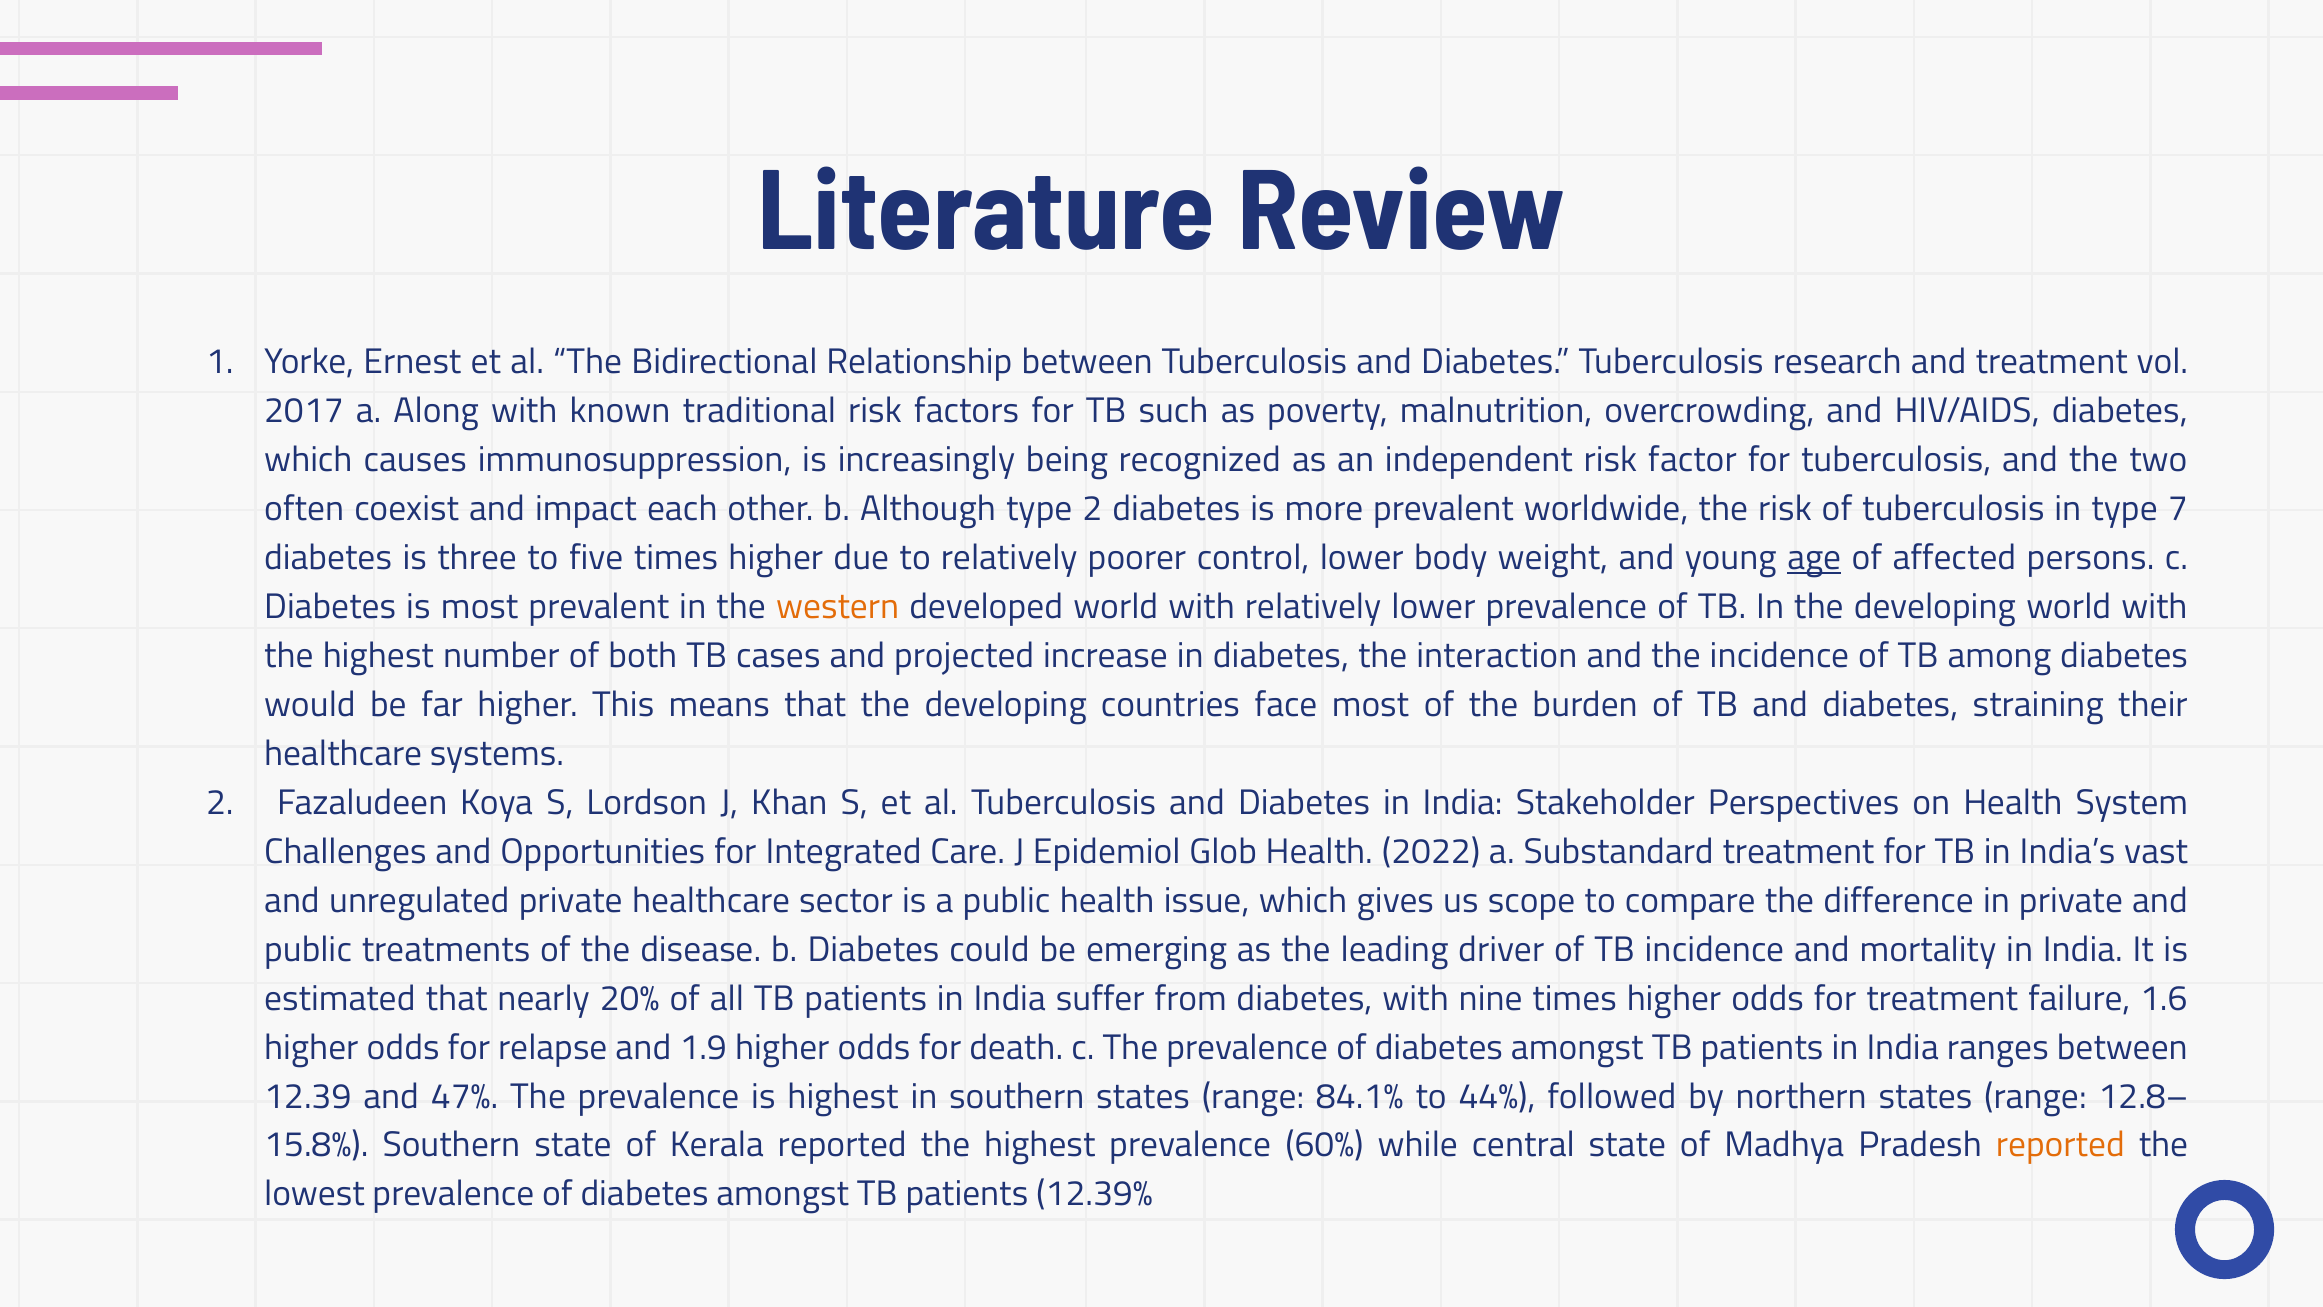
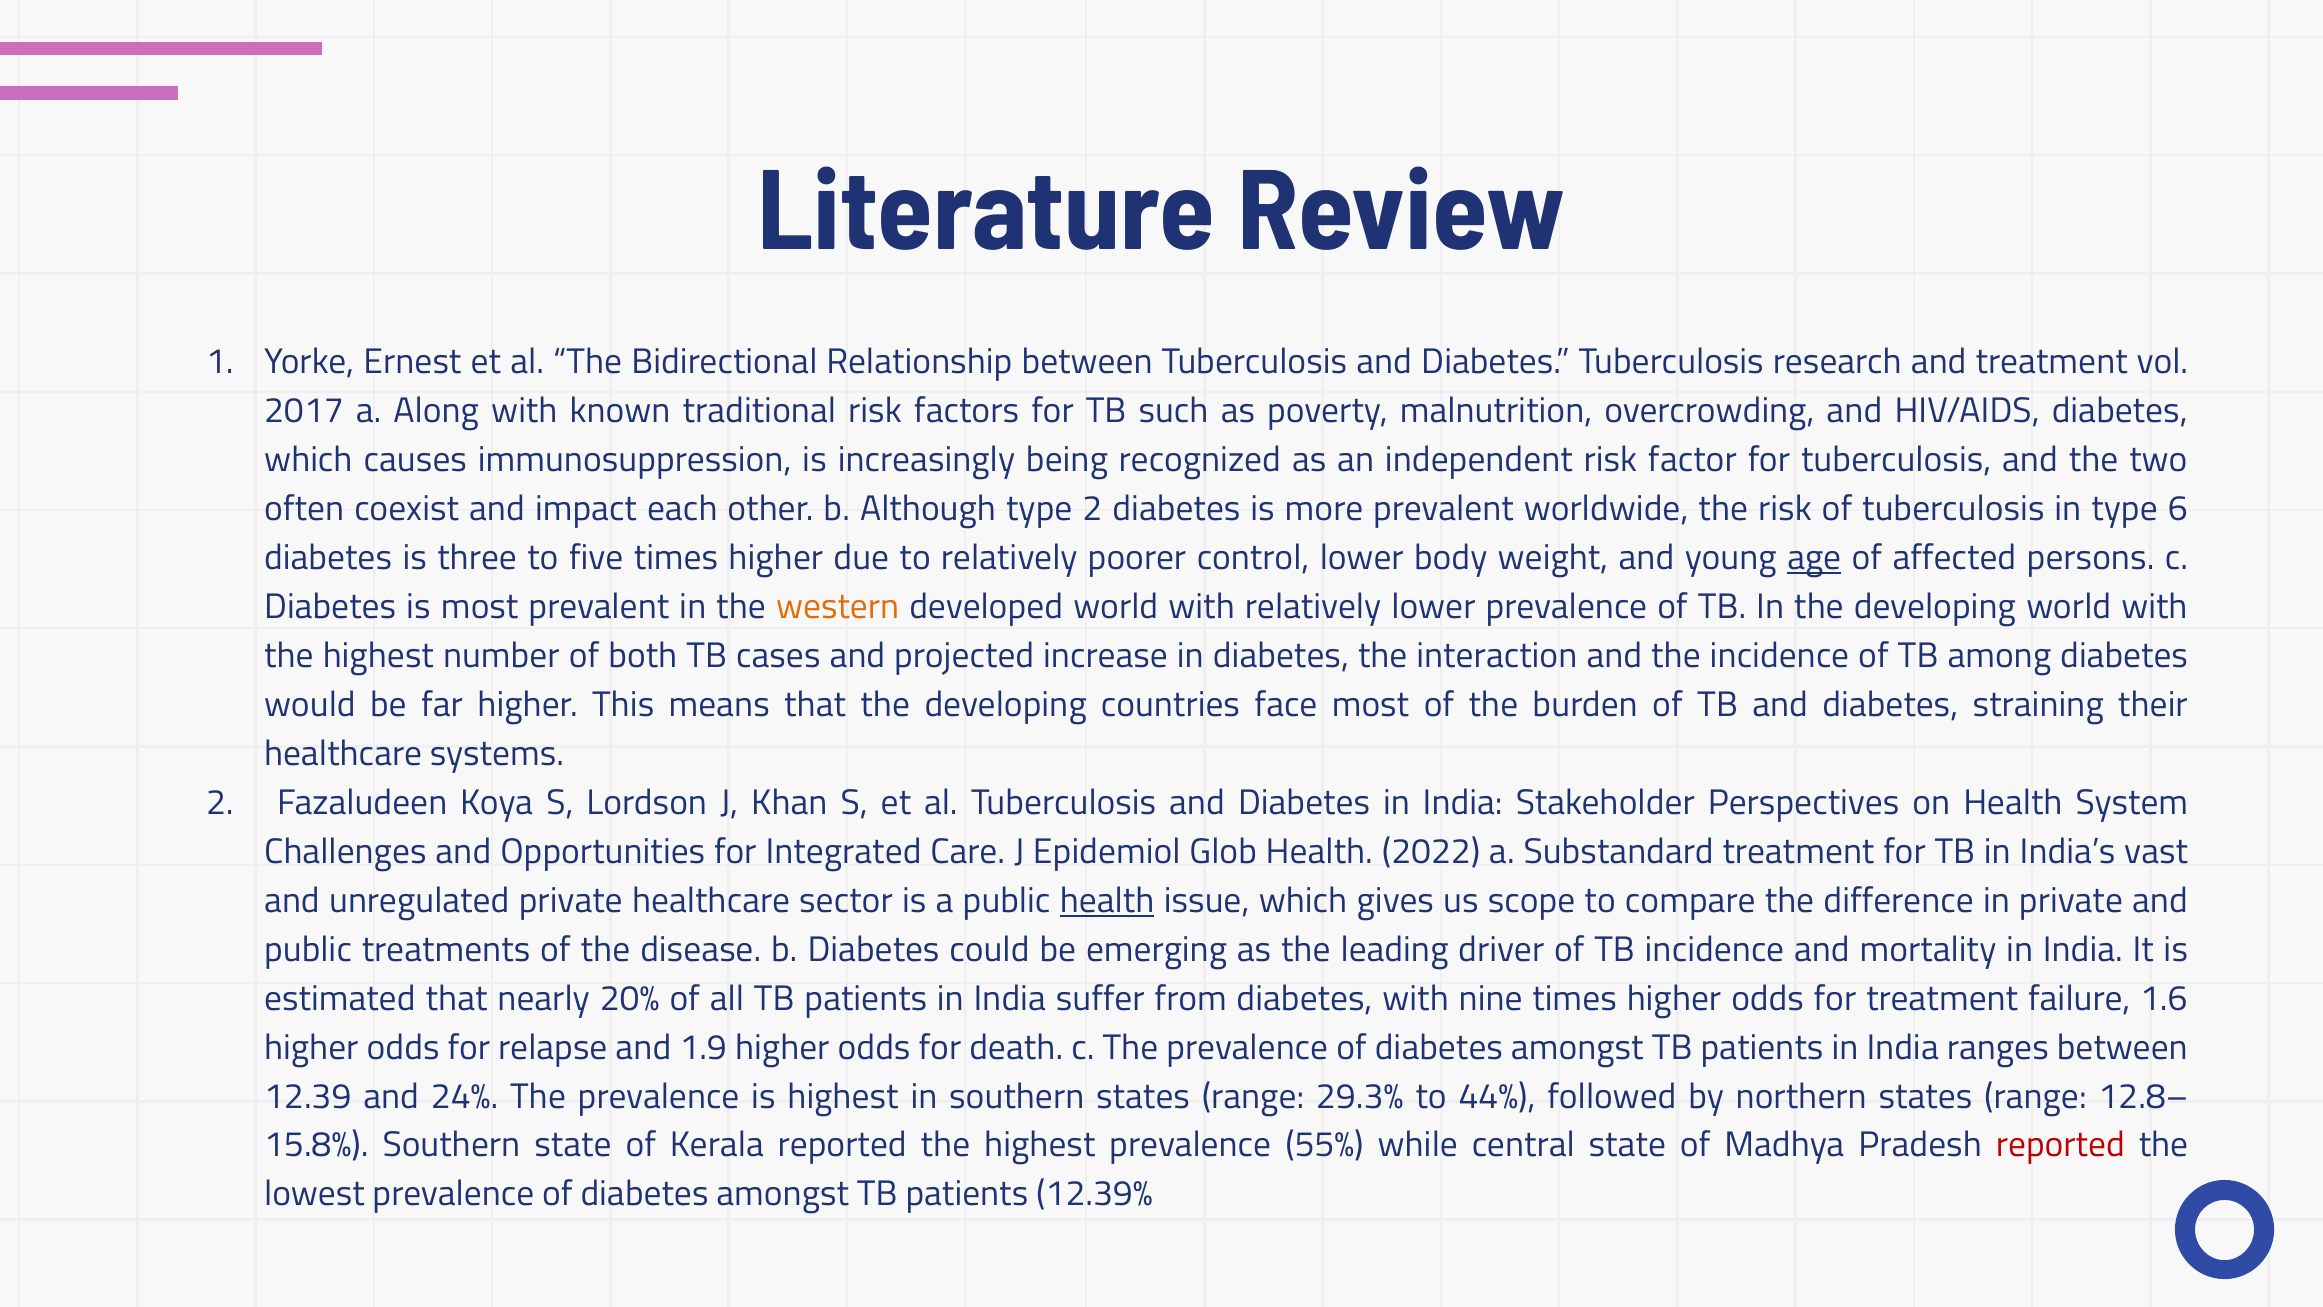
7: 7 -> 6 (2178, 509)
health underline: none -> present (1107, 900)
47%: 47% -> 24% (465, 1096)
84.1%: 84.1% -> 29.3% (1360, 1096)
60%: 60% -> 55% (1324, 1145)
reported colour: orange -> red (2060, 1145)
